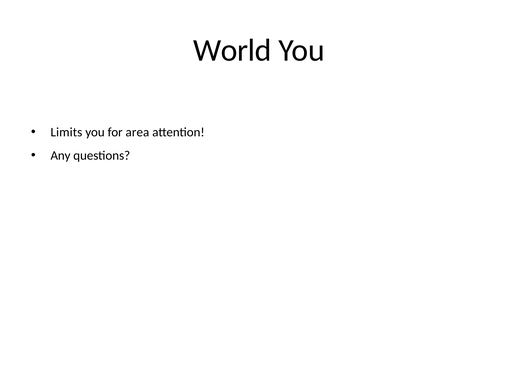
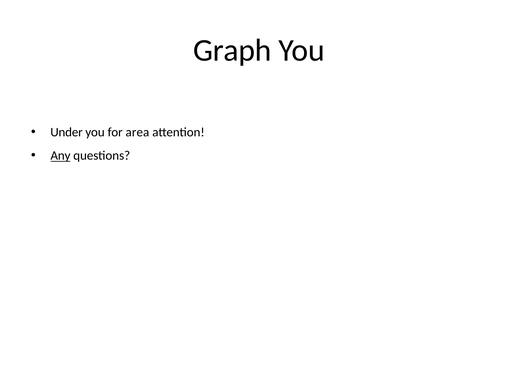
World: World -> Graph (232, 50)
Limits: Limits -> Under (67, 132)
Any underline: none -> present (60, 155)
